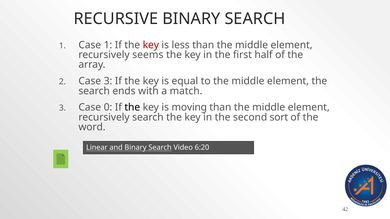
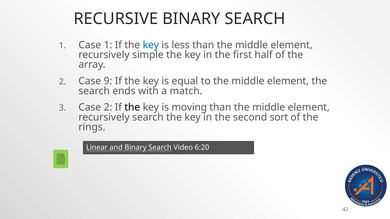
key colour: red -> blue (151, 45)
seems: seems -> simple (148, 55)
Case 3: 3 -> 9 (108, 81)
Case 0: 0 -> 2 (108, 108)
word: word -> rings (92, 127)
